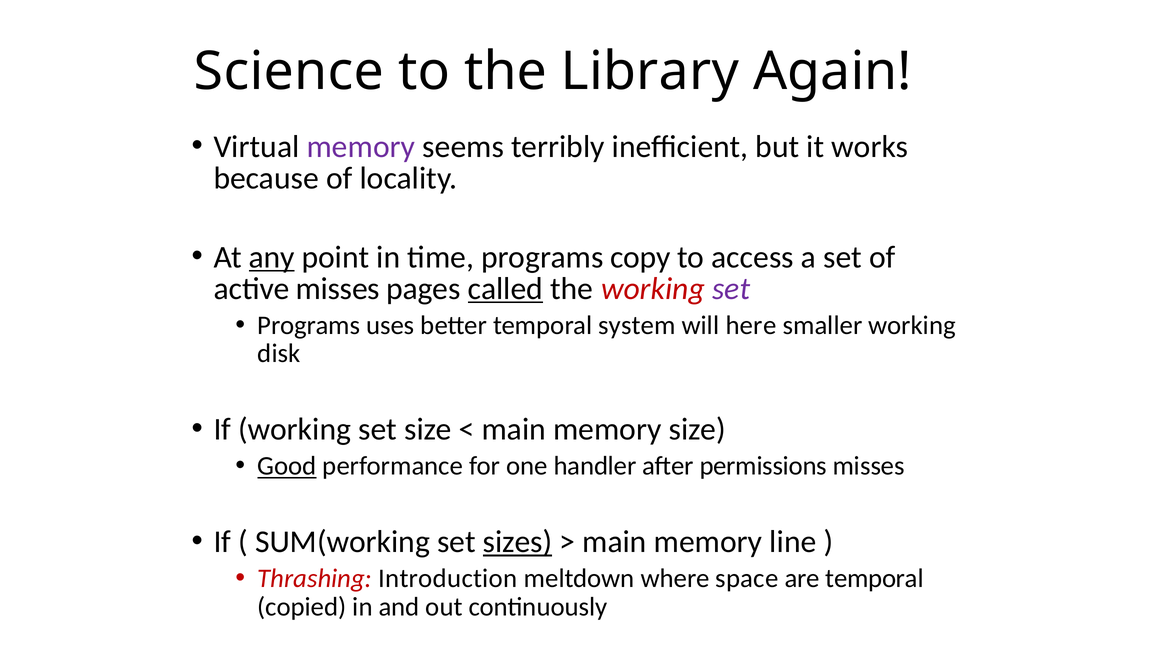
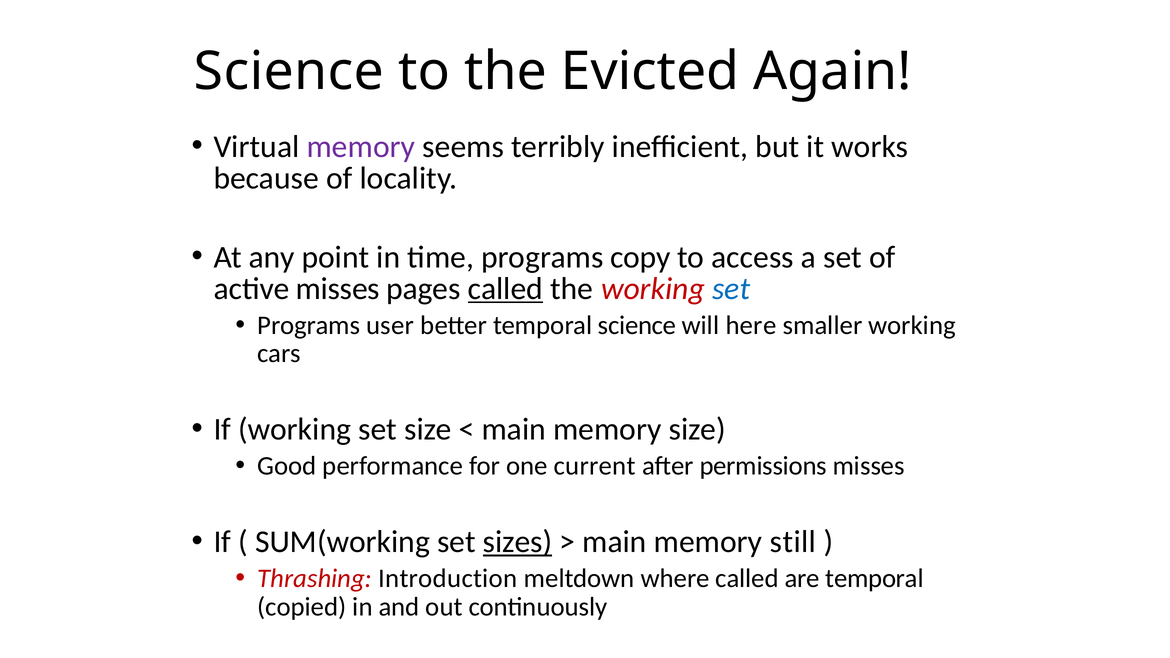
Library: Library -> Evicted (650, 72)
any underline: present -> none (272, 257)
set colour: purple -> blue (731, 289)
uses: uses -> user (390, 325)
temporal system: system -> science (637, 325)
disk: disk -> cars (279, 354)
Good underline: present -> none (287, 466)
handler: handler -> current (595, 466)
line: line -> still (793, 542)
where space: space -> called (747, 579)
